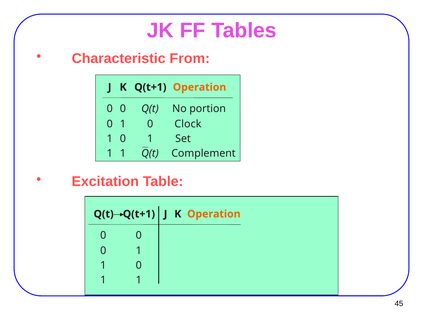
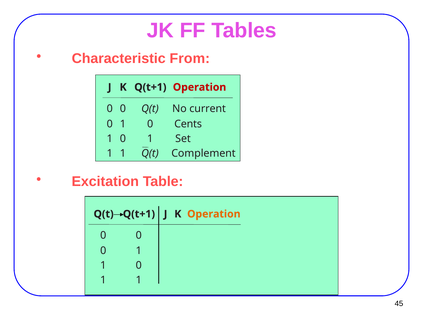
Operation colour: orange -> red (200, 87)
portion: portion -> current (208, 109)
Clock: Clock -> Cents (188, 124)
